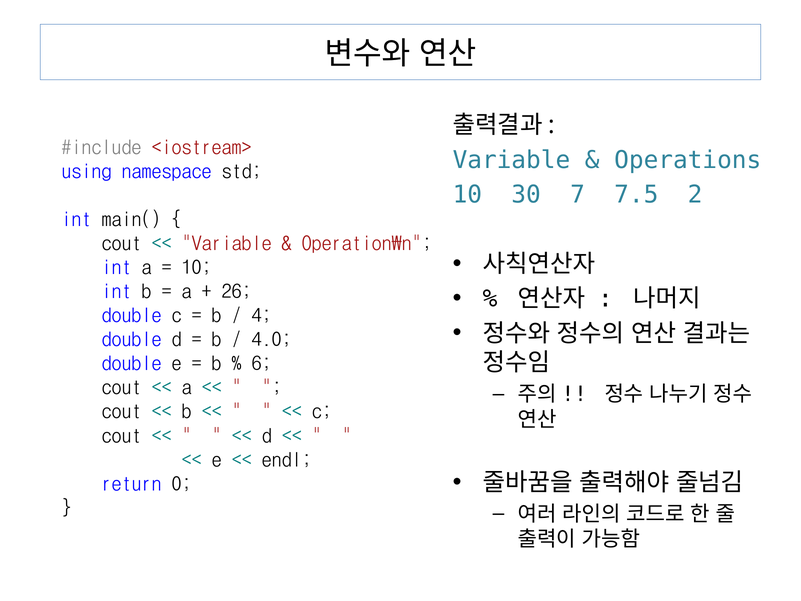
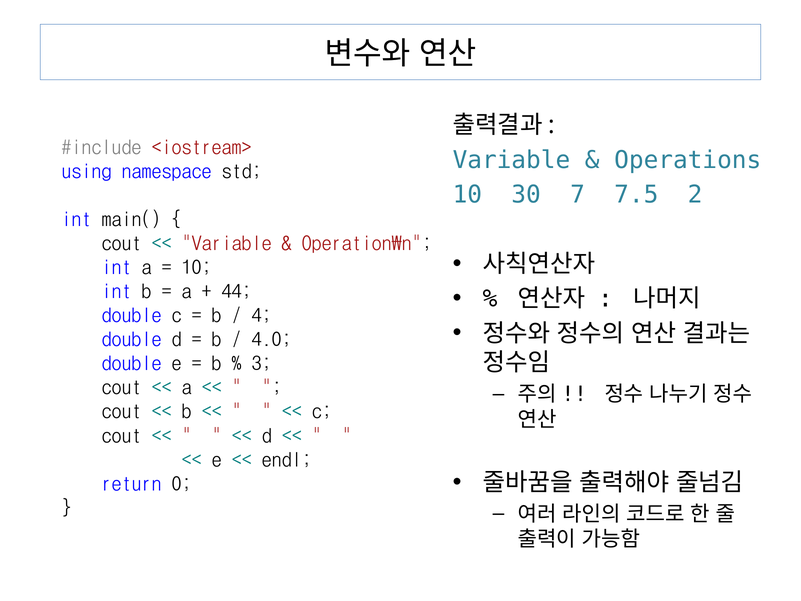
26: 26 -> 44 (237, 292)
6: 6 -> 3 (262, 364)
